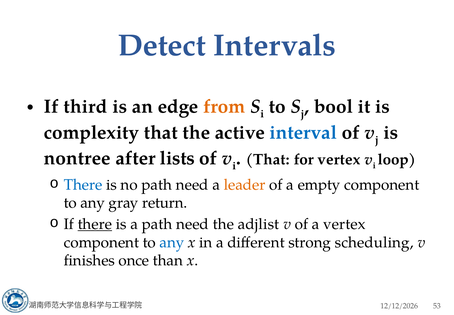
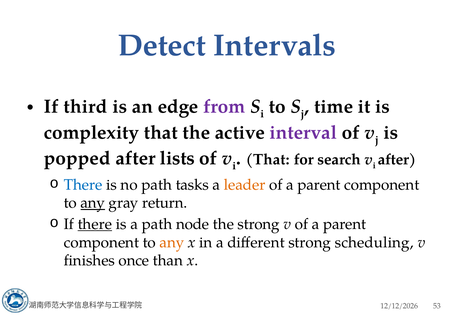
from colour: orange -> purple (224, 106)
bool: bool -> time (334, 106)
interval colour: blue -> purple (303, 132)
nontree: nontree -> popped (77, 158)
for vertex: vertex -> search (339, 159)
loop: loop -> after (397, 159)
no path need: need -> tasks (192, 184)
empty: empty -> parent (319, 184)
any underline: none -> present (93, 202)
a path need: need -> node (193, 224)
the adjlist: adjlist -> strong (259, 224)
v of a vertex: vertex -> parent (345, 224)
any colour: blue -> orange (172, 242)
